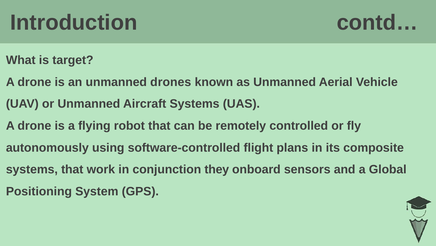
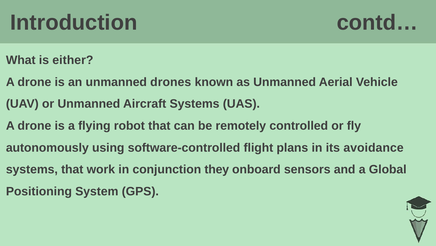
target: target -> either (73, 60)
composite: composite -> avoidance (374, 147)
